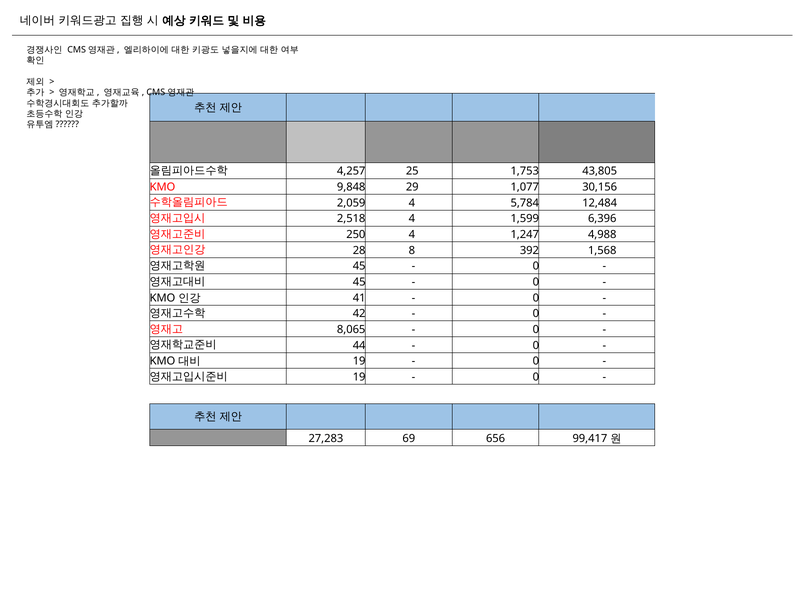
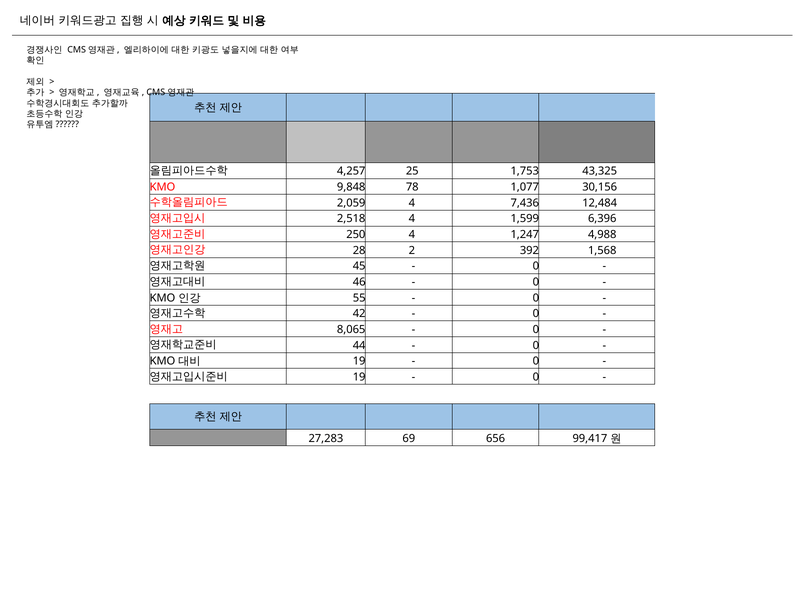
43,805: 43,805 -> 43,325 (600, 172)
29: 29 -> 78 (412, 187)
5,784: 5,784 -> 7,436 (525, 203)
8: 8 -> 2 (412, 251)
45: 45 -> 46 (359, 282)
41: 41 -> 55 (359, 298)
